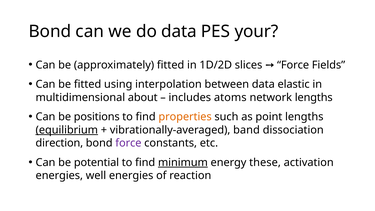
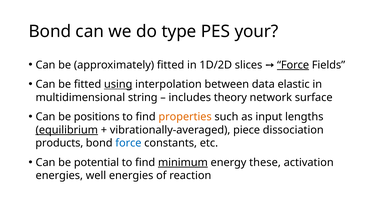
do data: data -> type (179, 32)
Force underline: none -> present (293, 65)
using underline: none -> present (118, 84)
about: about -> string (143, 97)
atoms: atoms -> theory (230, 97)
network lengths: lengths -> surface (314, 97)
point: point -> input (269, 117)
band: band -> piece (247, 130)
direction: direction -> products (59, 143)
force colour: purple -> blue (128, 143)
